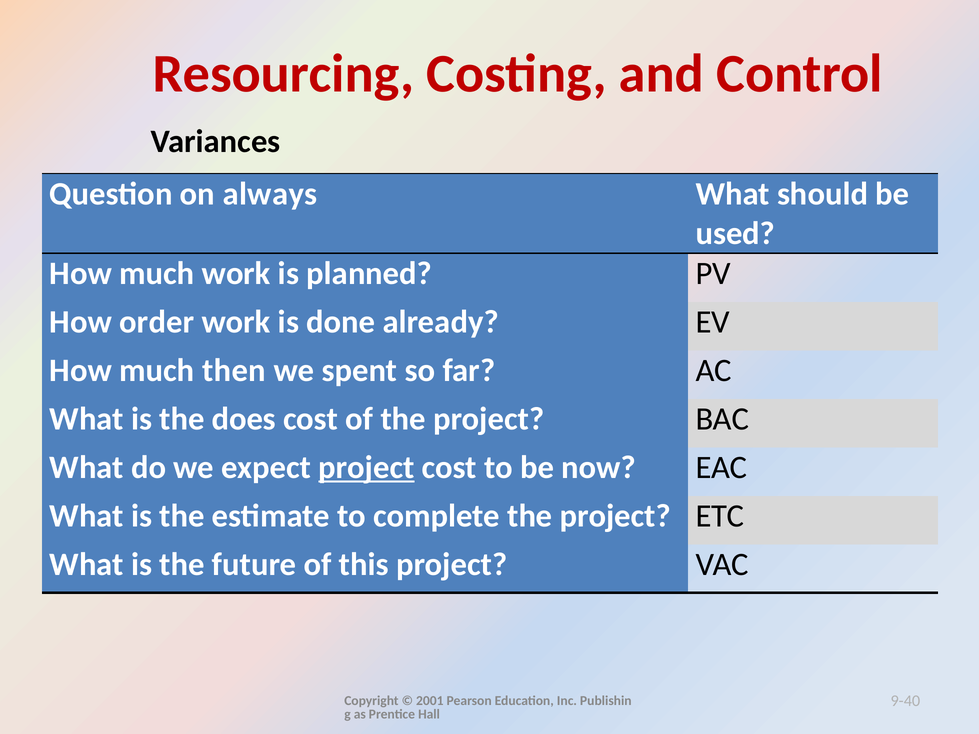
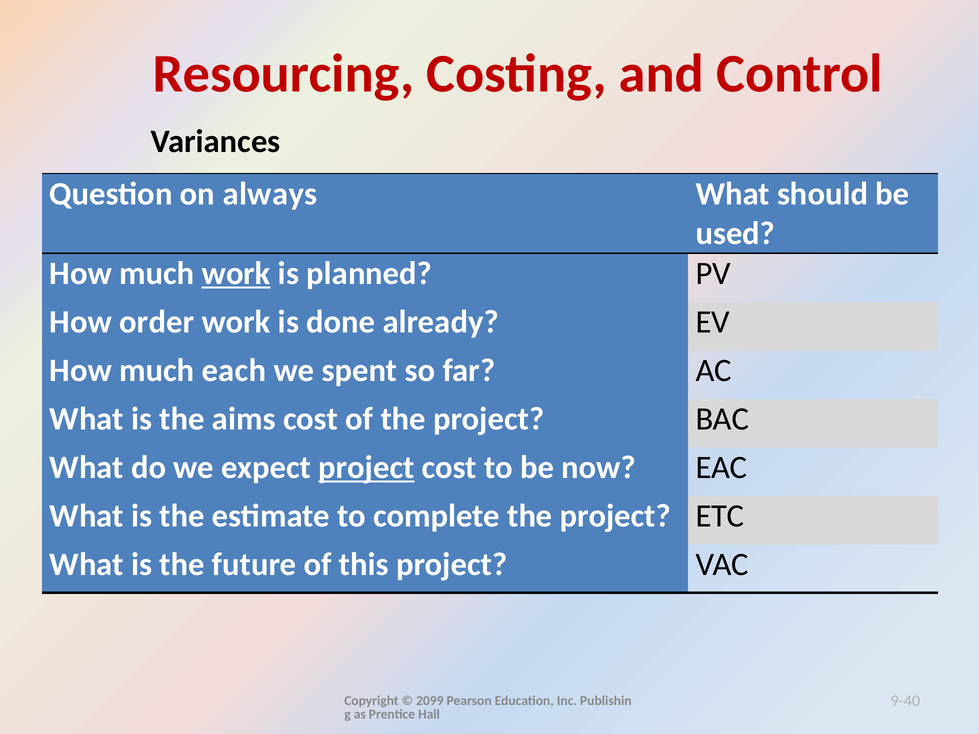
work underline: none -> present (236, 274)
then: then -> each (234, 371)
does: does -> aims (244, 419)
2001: 2001 -> 2099 (430, 701)
